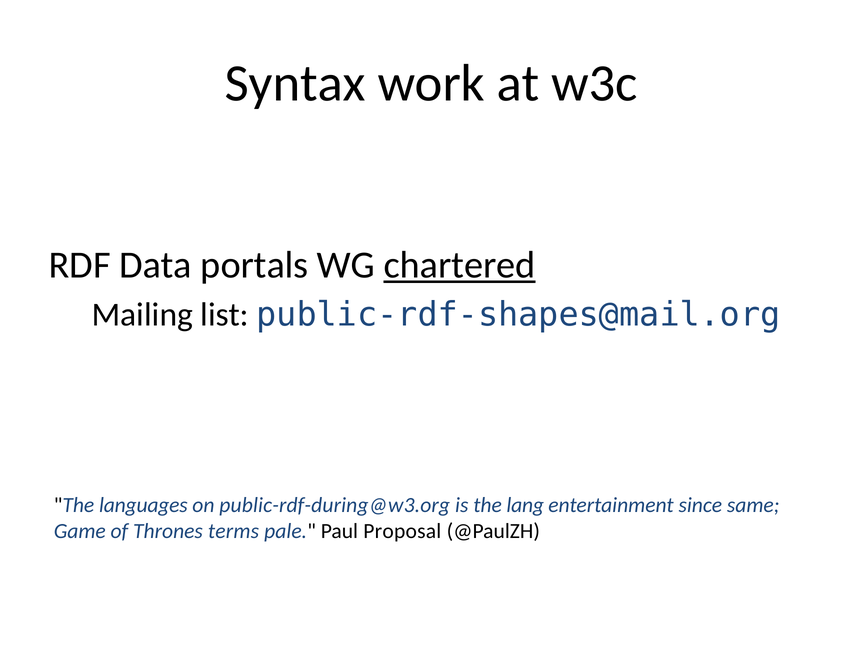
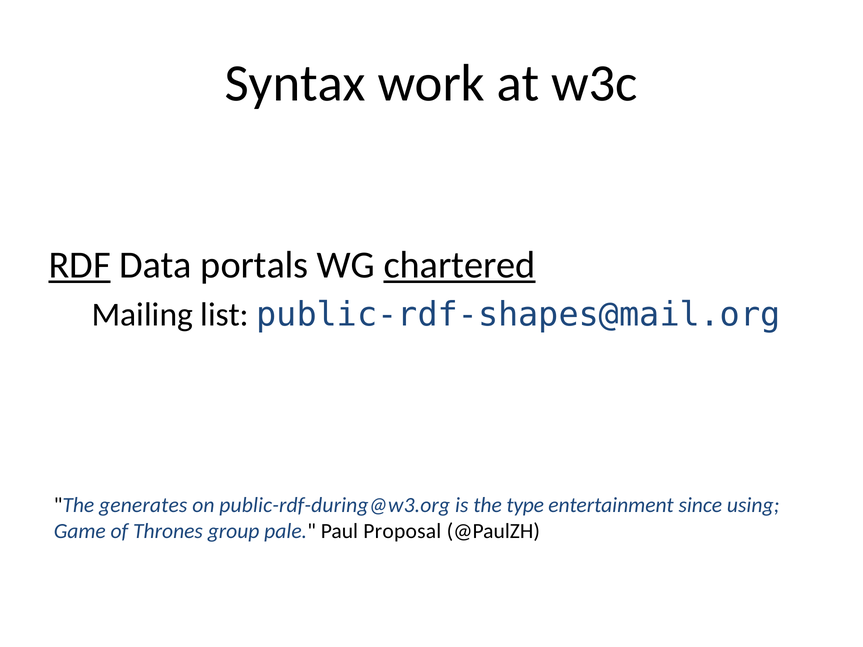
RDF underline: none -> present (80, 265)
languages: languages -> generates (143, 505)
lang: lang -> type (525, 505)
same: same -> using (753, 505)
terms: terms -> group (234, 531)
